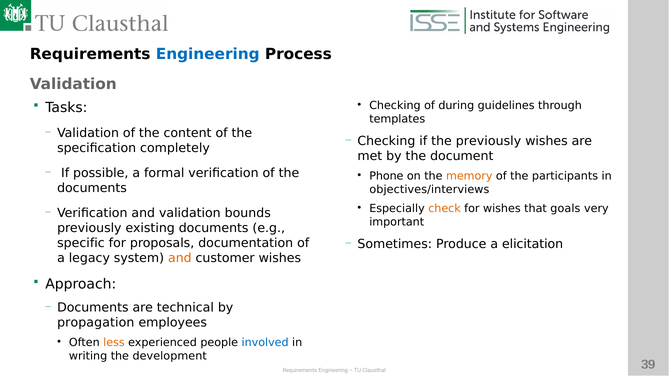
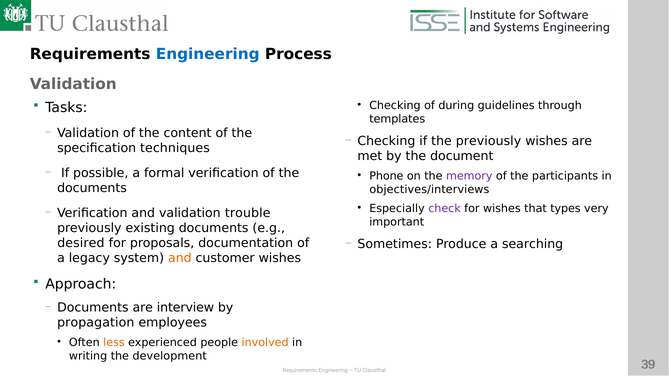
completely: completely -> techniques (175, 148)
memory colour: orange -> purple (469, 176)
check colour: orange -> purple (445, 209)
goals: goals -> types (565, 209)
bounds: bounds -> trouble (248, 213)
specific: specific -> desired (81, 243)
elicitation: elicitation -> searching (533, 245)
technical: technical -> interview (185, 308)
involved colour: blue -> orange (265, 343)
